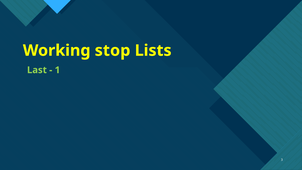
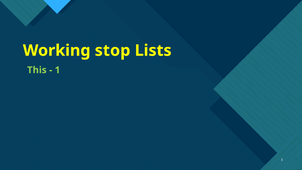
Last: Last -> This (37, 70)
